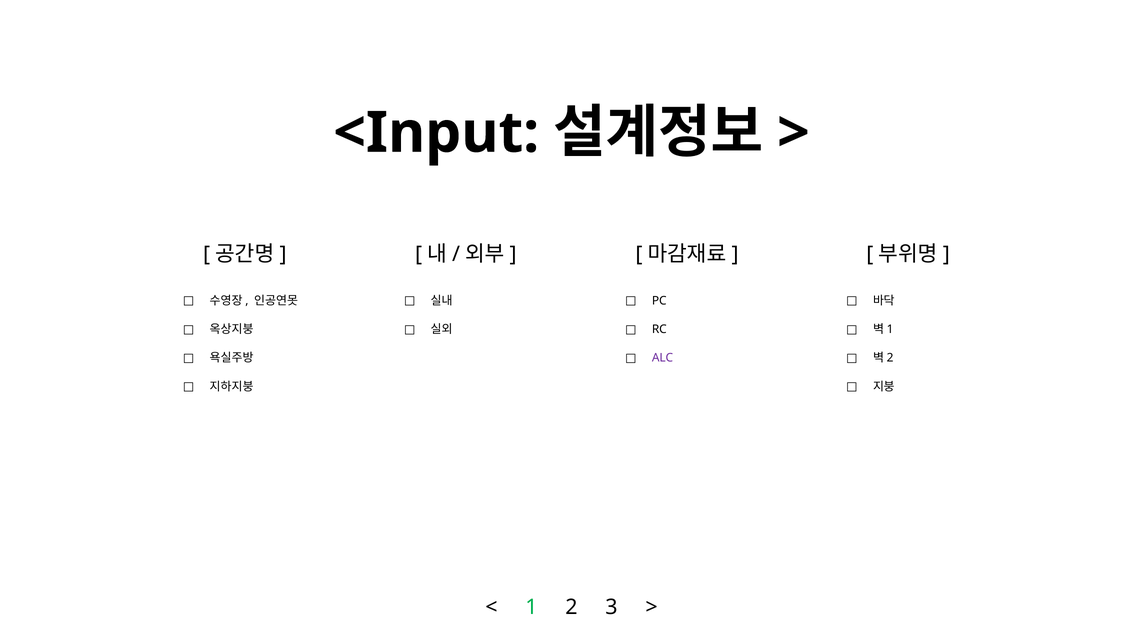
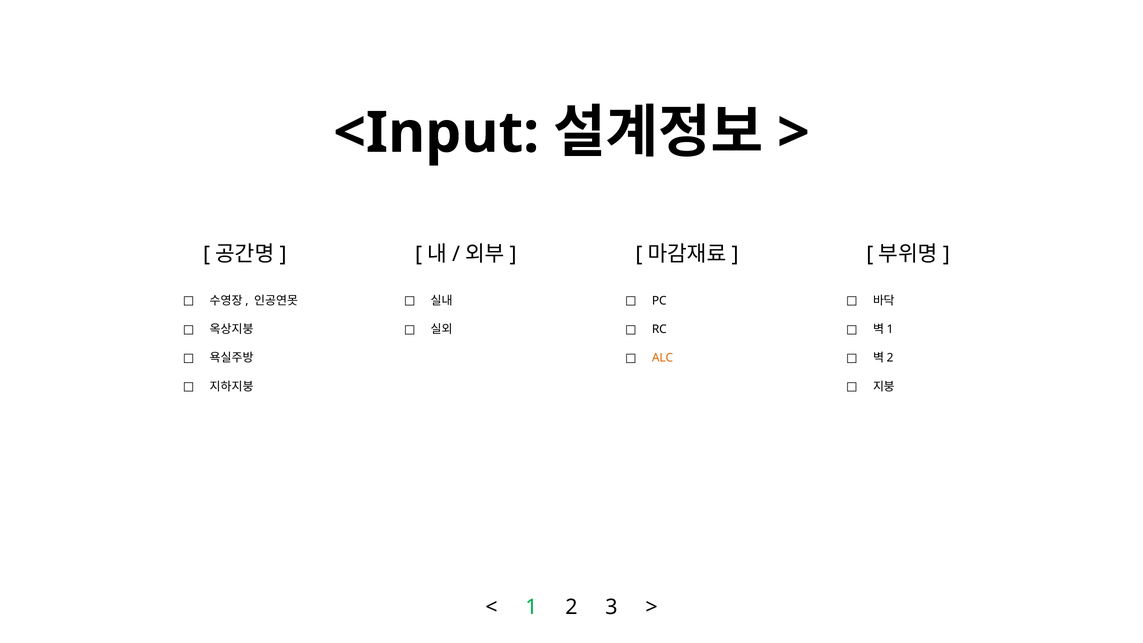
ALC colour: purple -> orange (662, 358)
